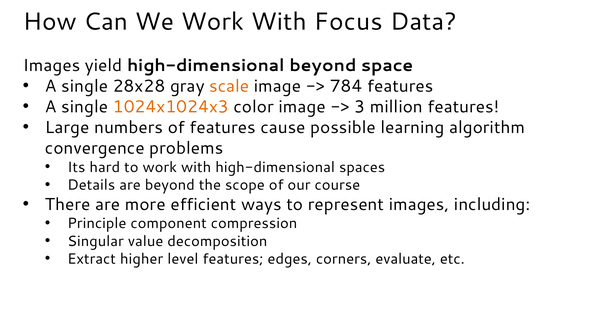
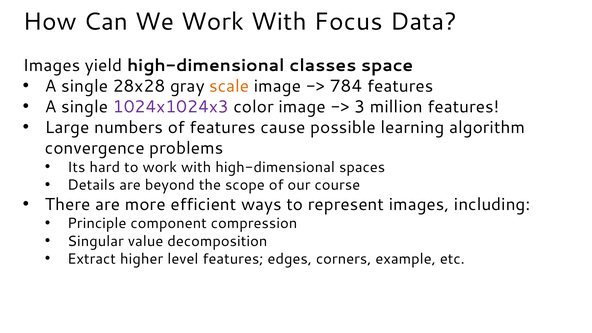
high-dimensional beyond: beyond -> classes (323, 65)
1024x1024x3 colour: orange -> purple (171, 107)
evaluate: evaluate -> example (406, 259)
